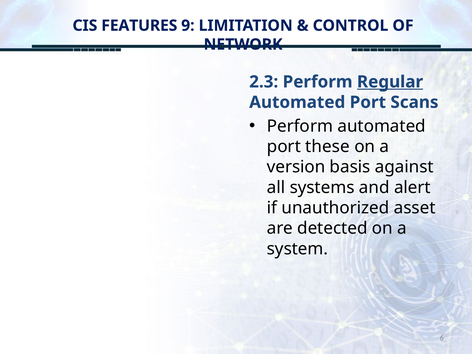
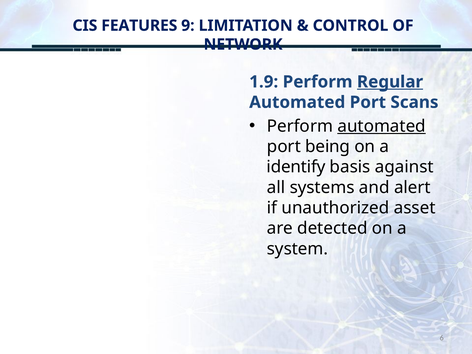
2.3: 2.3 -> 1.9 (264, 82)
automated underline: none -> present (382, 126)
these: these -> being (328, 147)
version: version -> identify (296, 167)
